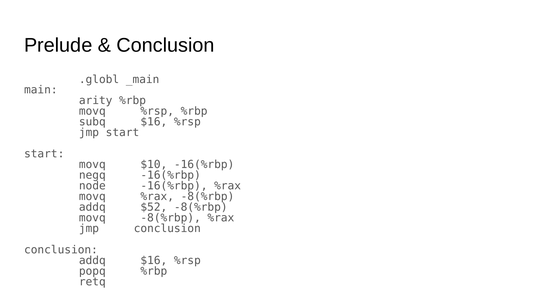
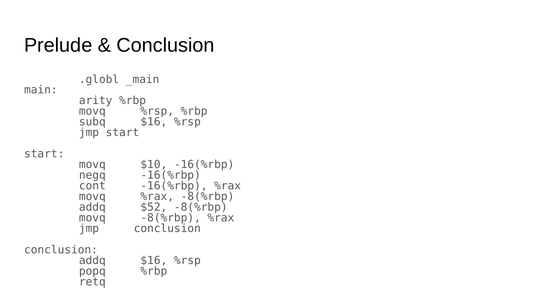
node: node -> cont (92, 186)
